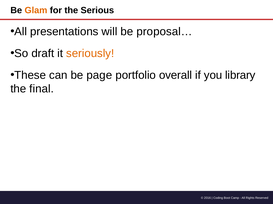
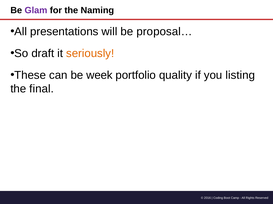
Glam colour: orange -> purple (36, 10)
Serious: Serious -> Naming (97, 10)
page: page -> week (99, 75)
overall: overall -> quality (176, 75)
library: library -> listing (240, 75)
